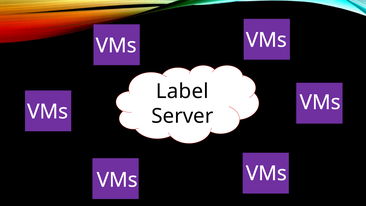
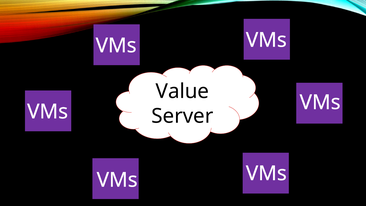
Label: Label -> Value (182, 91)
